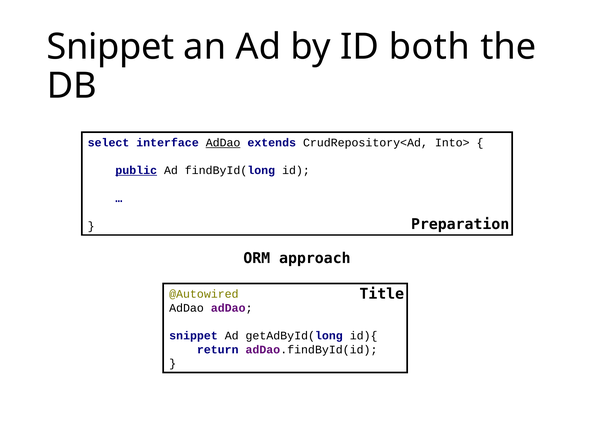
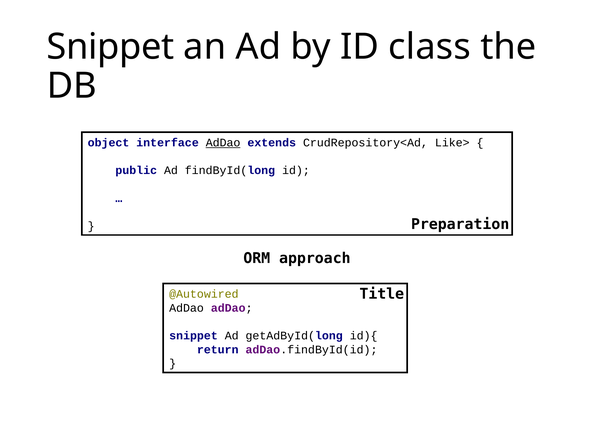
both: both -> class (430, 47)
select: select -> object (109, 143)
Into>: Into> -> Like> (452, 143)
public underline: present -> none (136, 171)
